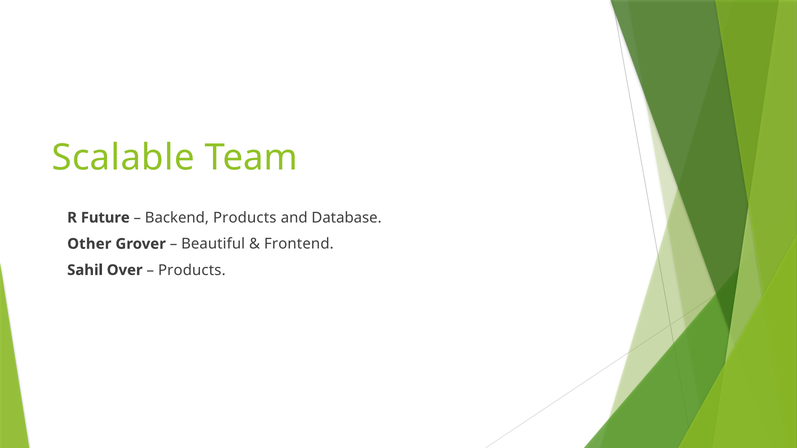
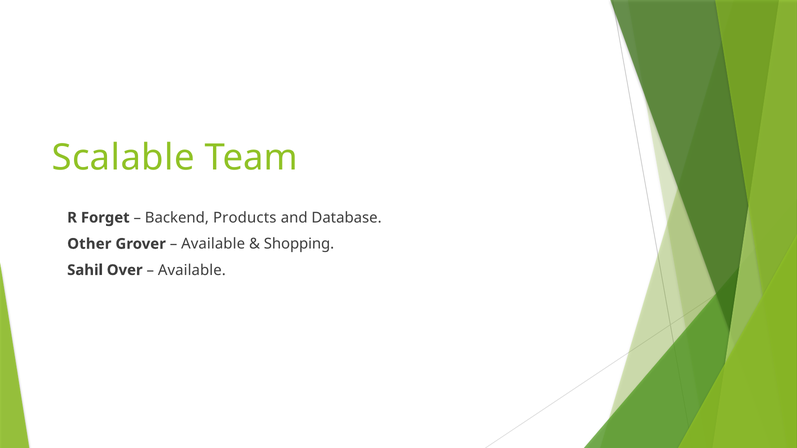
Future: Future -> Forget (105, 218)
Beautiful: Beautiful -> Available (213, 244)
Frontend: Frontend -> Shopping (299, 244)
Products: Products -> Available (192, 270)
